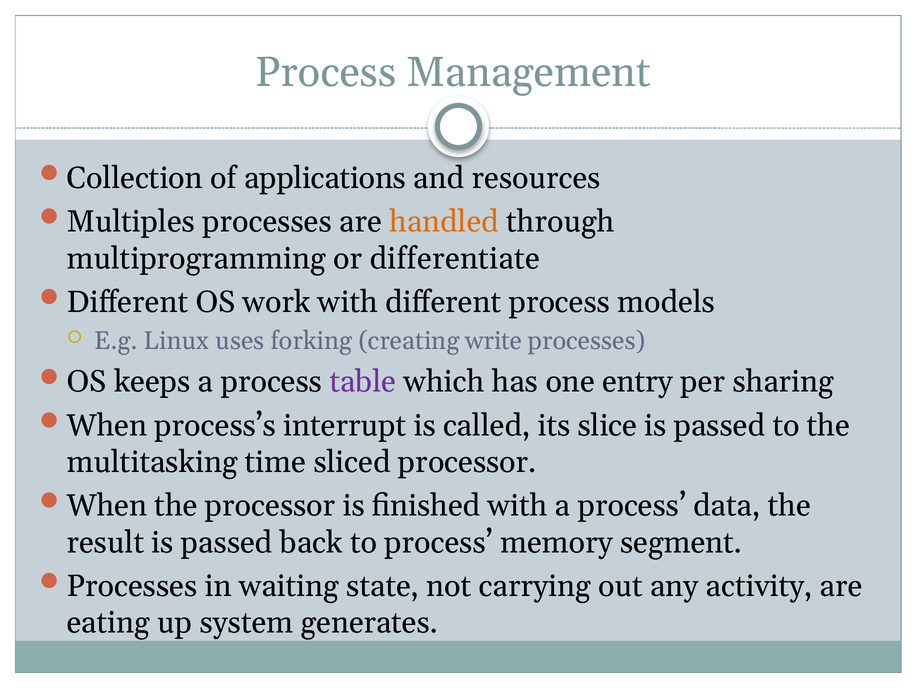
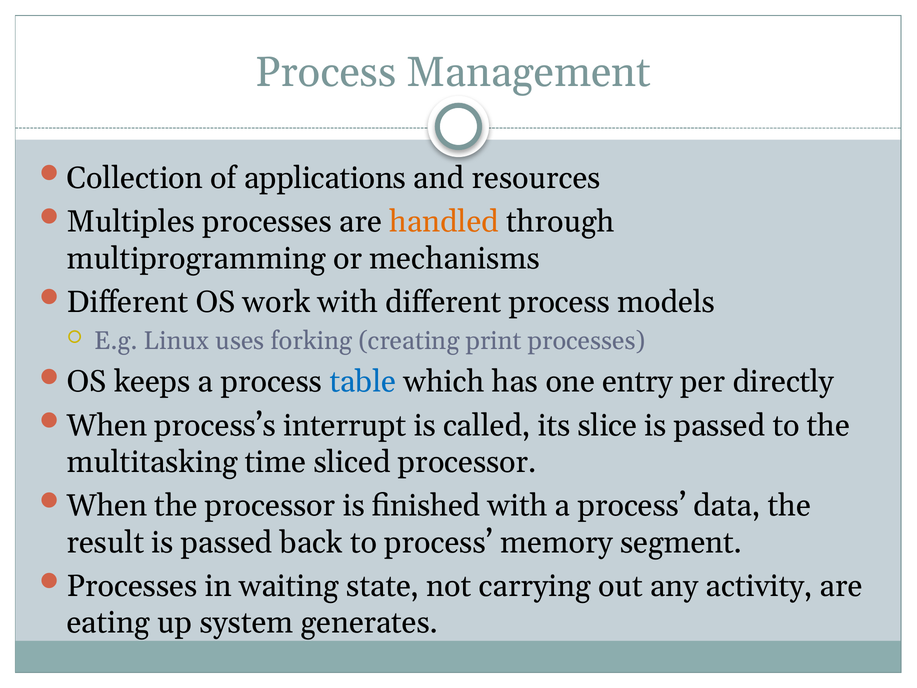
differentiate: differentiate -> mechanisms (455, 258)
write: write -> print (494, 341)
table colour: purple -> blue (363, 382)
sharing: sharing -> directly (783, 382)
